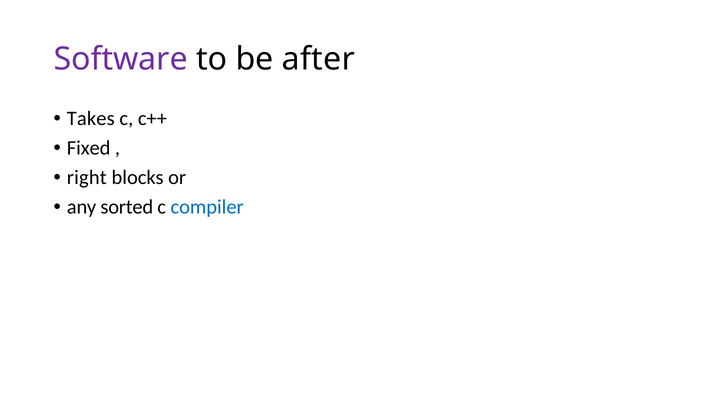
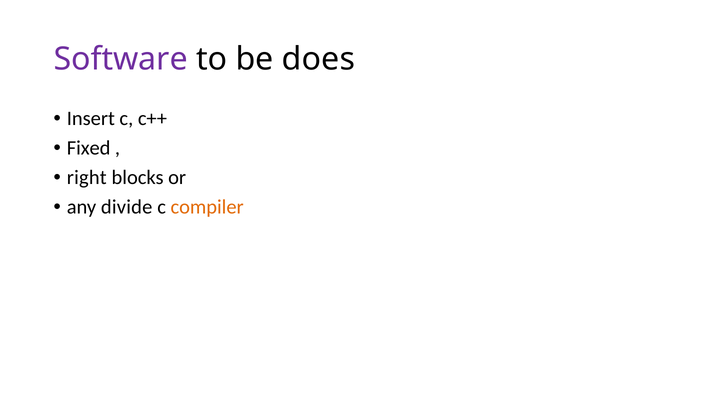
after: after -> does (318, 59)
Takes: Takes -> Insert (91, 119)
sorted: sorted -> divide (127, 207)
compiler colour: blue -> orange (207, 207)
